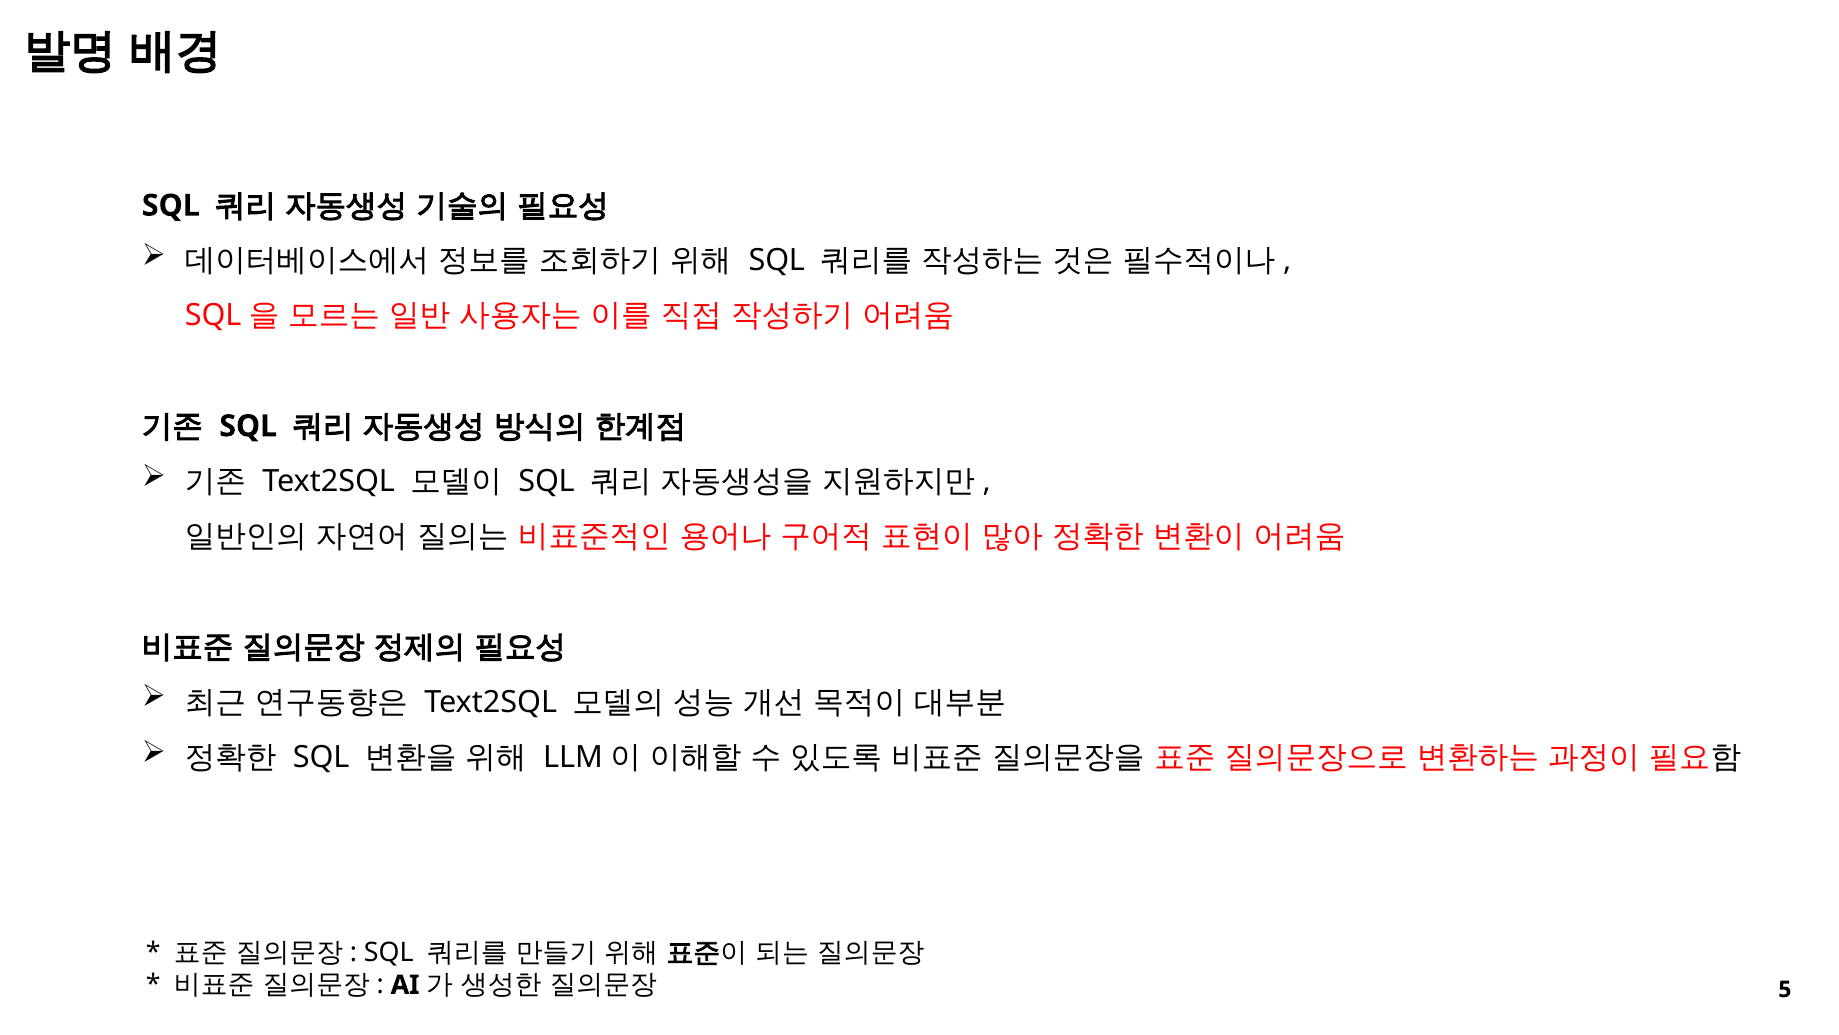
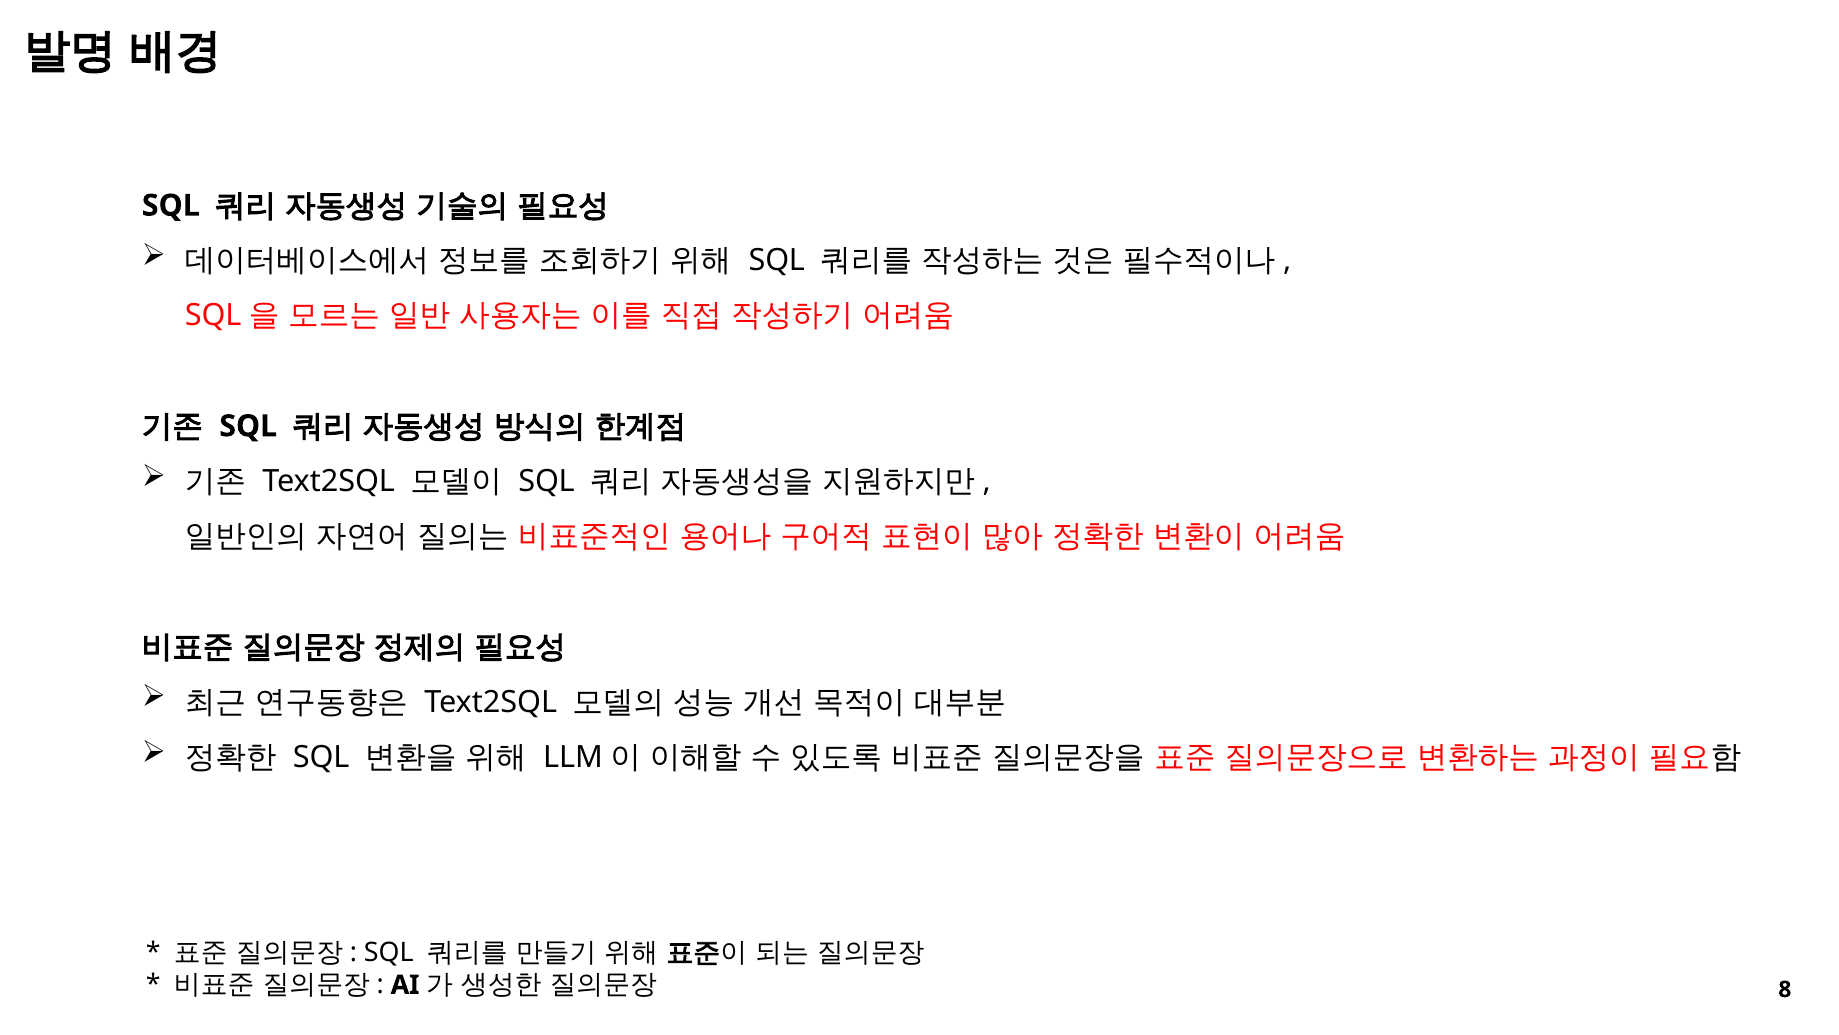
5: 5 -> 8 (1785, 989)
